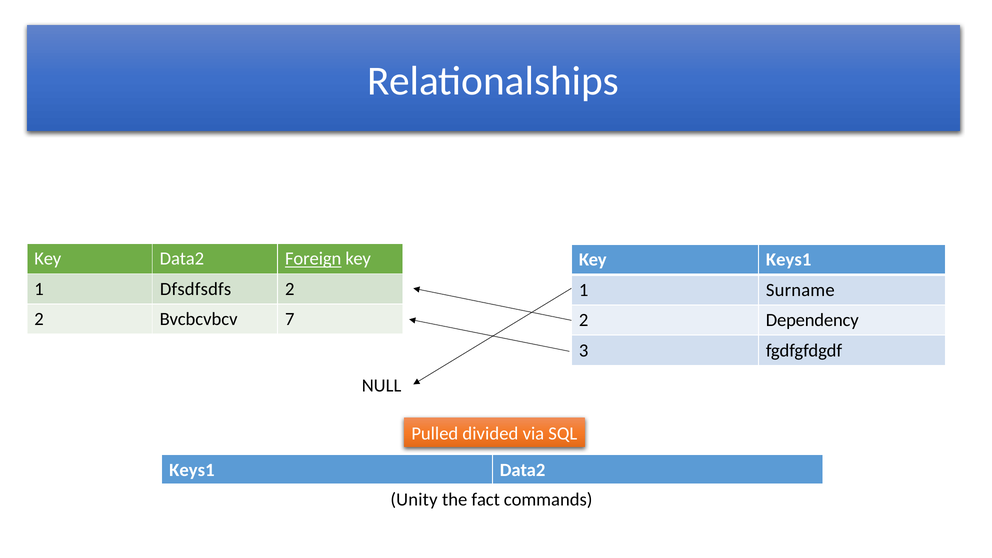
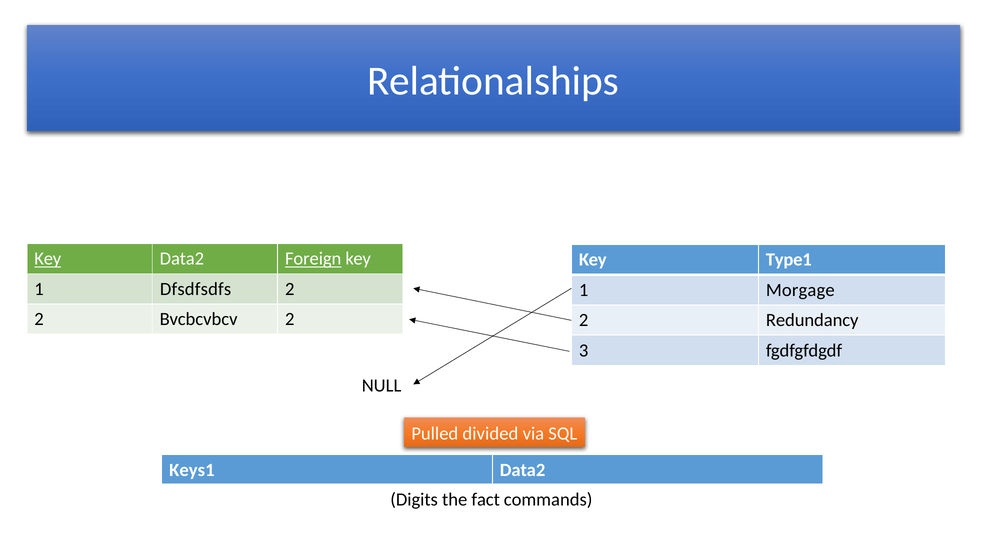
Key underline: none -> present (48, 259)
Key Keys1: Keys1 -> Type1 (789, 260)
Surname: Surname -> Morgage (800, 290)
Bvcbcvbcv 7: 7 -> 2 (290, 319)
Dependency: Dependency -> Redundancy (812, 320)
Unity: Unity -> Digits (414, 500)
